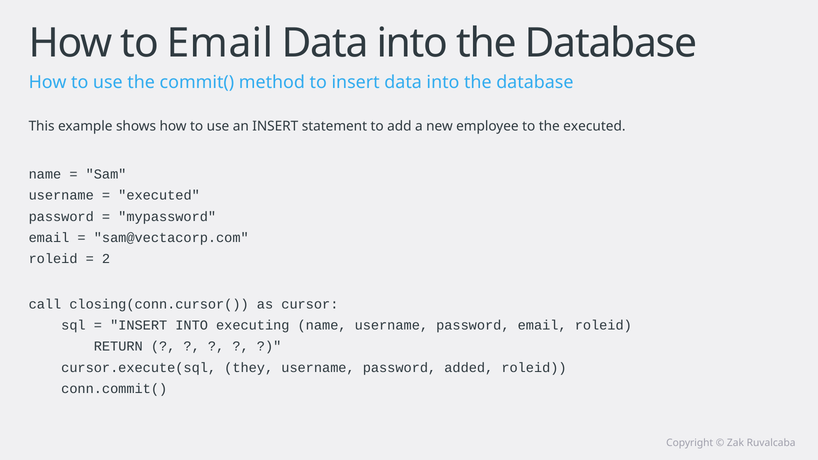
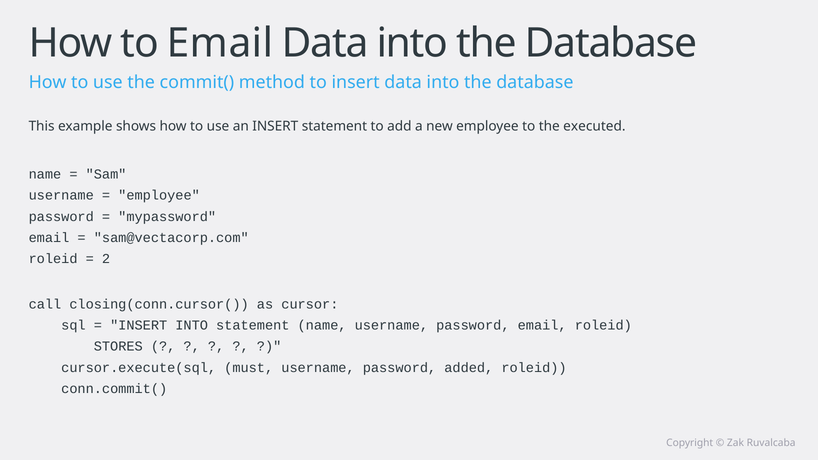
executed: executed -> employee (159, 195)
INTO executing: executing -> statement (253, 325)
RETURN: RETURN -> STORES (118, 347)
they: they -> must (249, 368)
